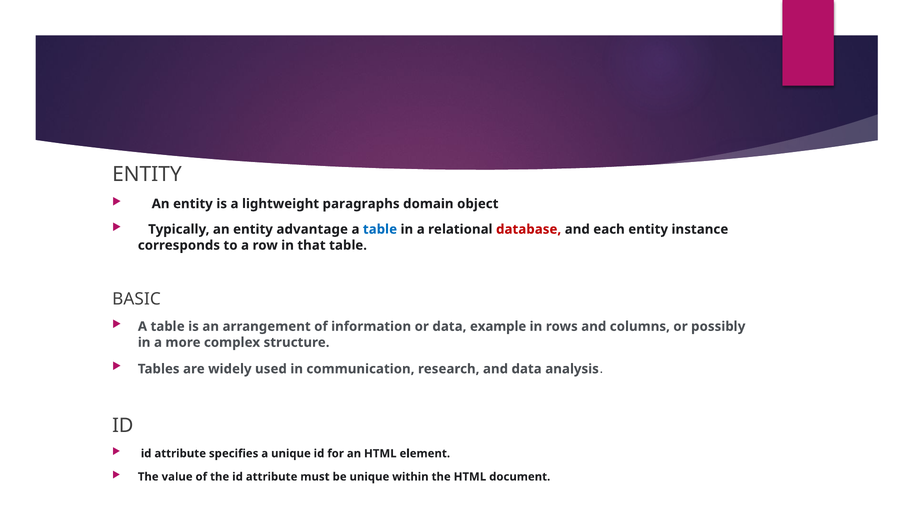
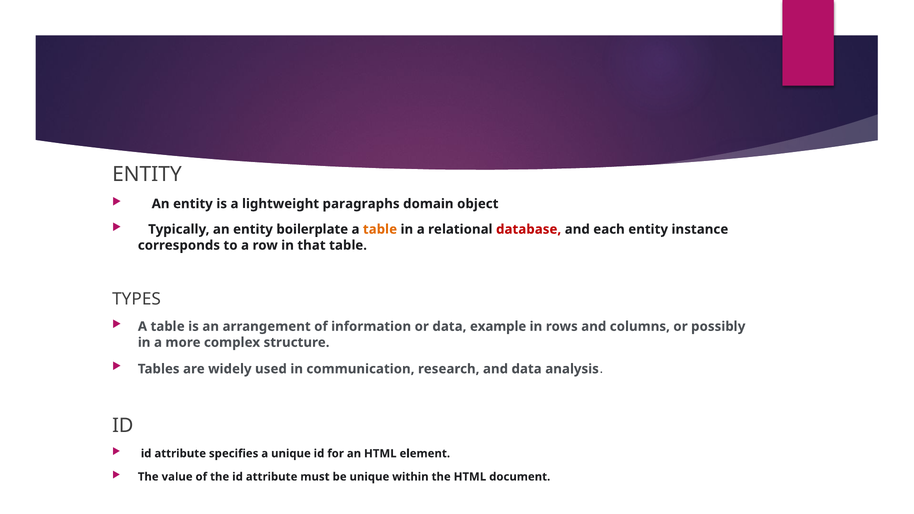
advantage: advantage -> boilerplate (312, 229)
table colour: blue -> orange (380, 229)
BASIC: BASIC -> TYPES (137, 299)
